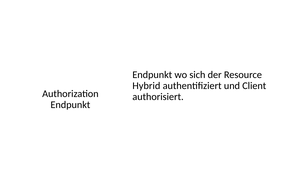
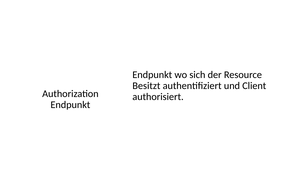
Hybrid: Hybrid -> Besitzt (146, 86)
